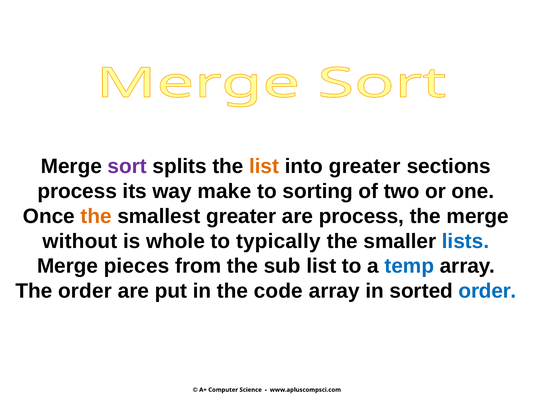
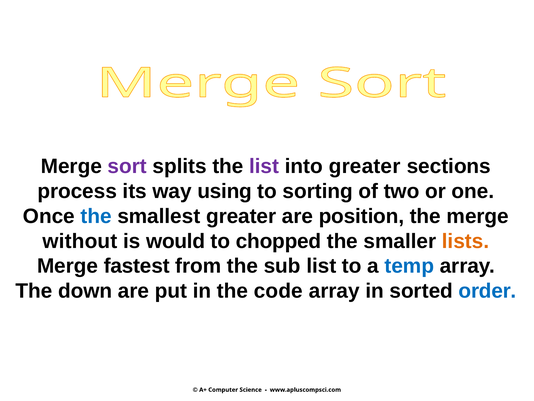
list colour: orange -> purple (264, 166)
make: make -> using (225, 191)
the colour: orange -> blue (96, 216)
are process: process -> position (361, 216)
whole: whole -> would (176, 241)
typically: typically -> chopped (279, 241)
lists colour: blue -> orange (466, 241)
pieces: pieces -> fastest (137, 266)
The order: order -> down (85, 291)
